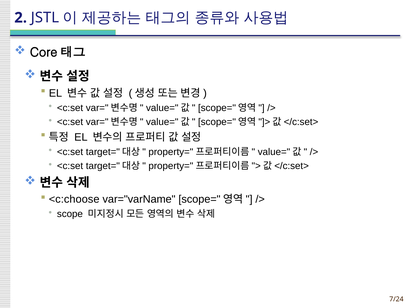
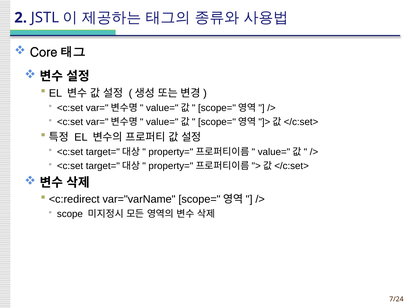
<c:choose: <c:choose -> <c:redirect (74, 199)
